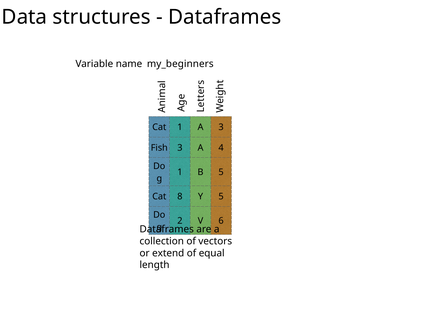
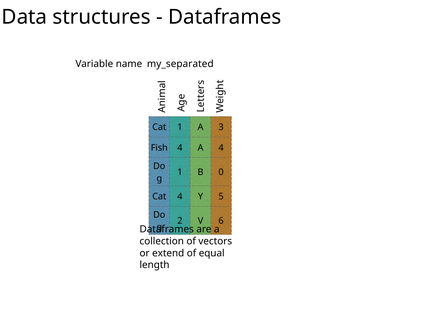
my_beginners: my_beginners -> my_separated (180, 64)
Fish 3: 3 -> 4 (180, 148)
B 5: 5 -> 0 (221, 172)
Cat 8: 8 -> 4 (180, 196)
